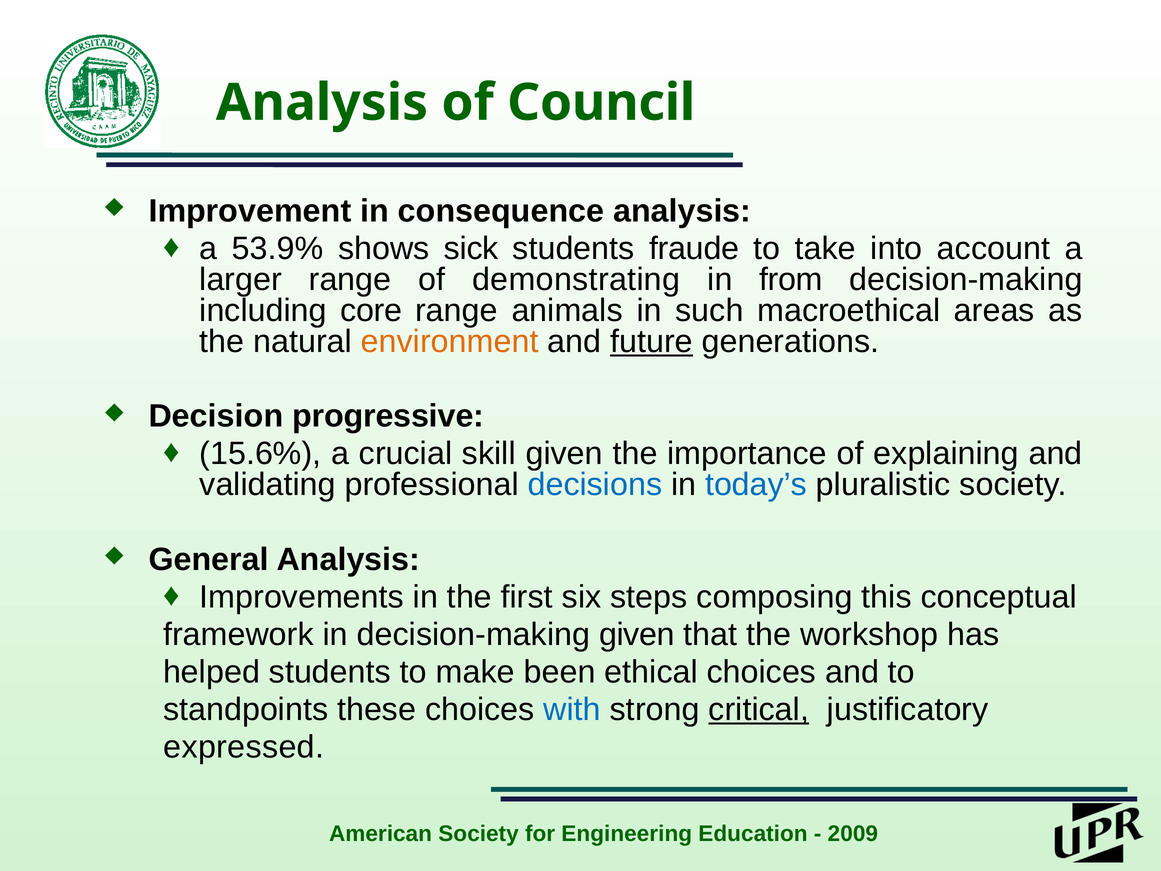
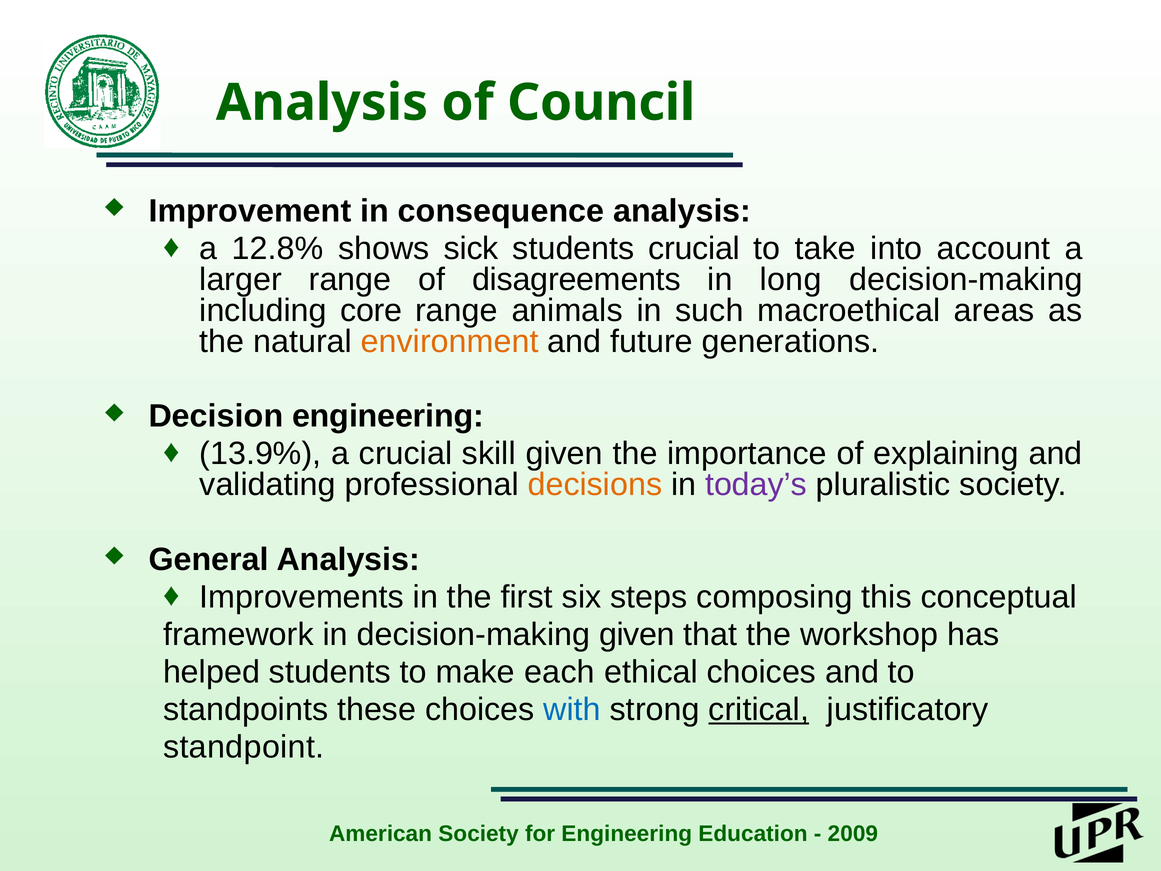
53.9%: 53.9% -> 12.8% (278, 248)
students fraude: fraude -> crucial (694, 248)
demonstrating: demonstrating -> disagreements (576, 279)
from: from -> long (791, 279)
future underline: present -> none (651, 341)
Decision progressive: progressive -> engineering (388, 416)
15.6%: 15.6% -> 13.9% (260, 454)
decisions colour: blue -> orange (595, 485)
today’s colour: blue -> purple (756, 485)
been: been -> each (559, 672)
expressed: expressed -> standpoint (244, 747)
